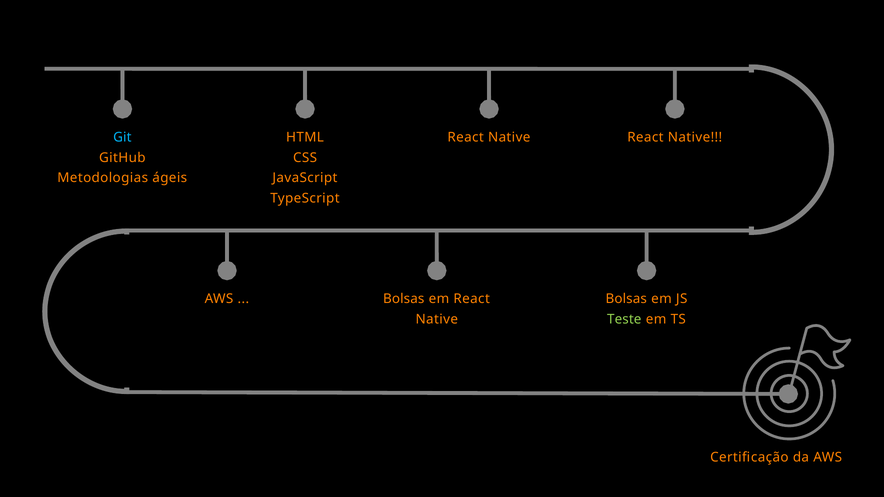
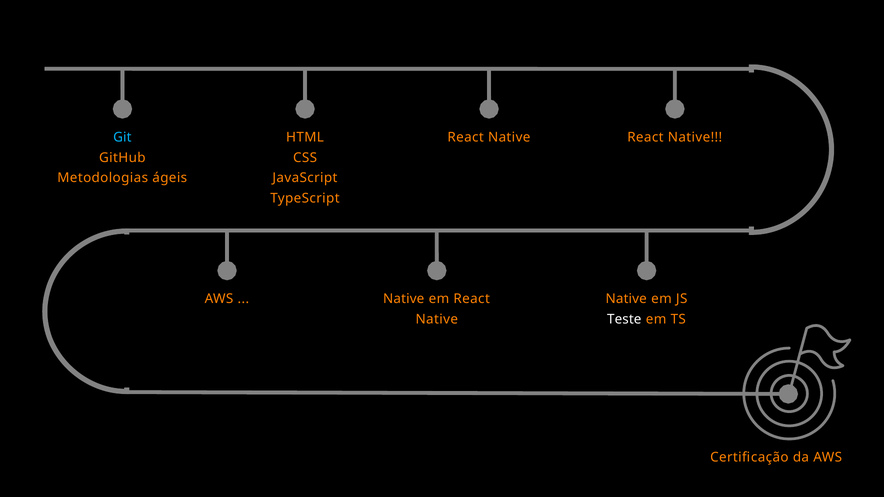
Bolsas: Bolsas -> Native (404, 299)
Bolsas: Bolsas -> Native (626, 299)
Teste colour: light green -> white (624, 319)
